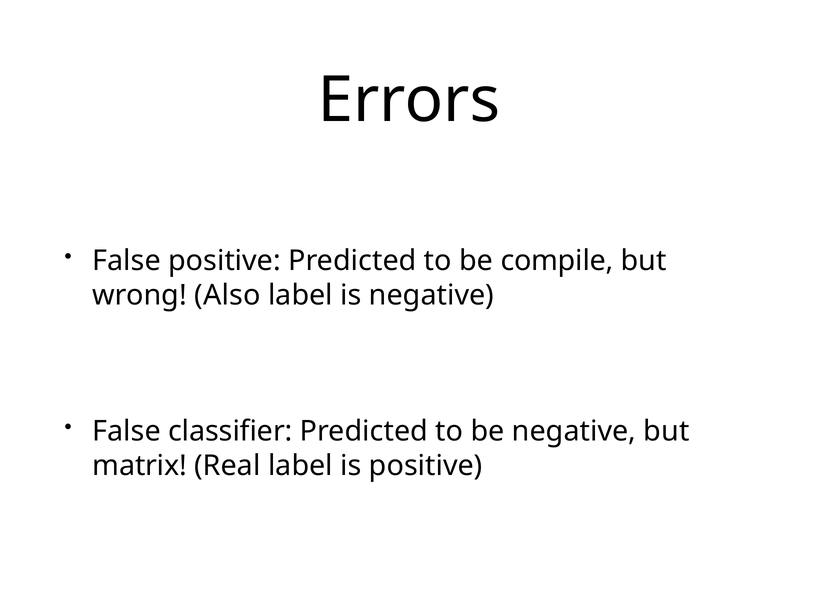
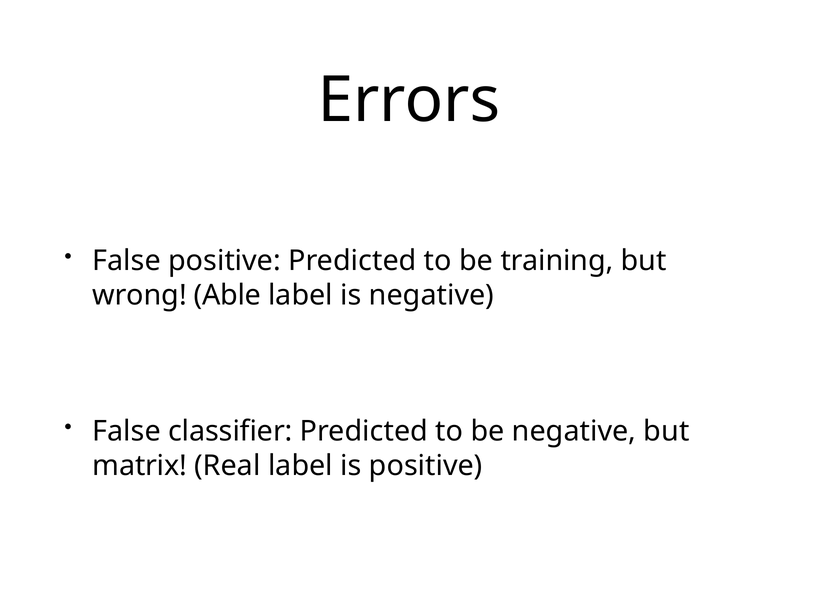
compile: compile -> training (557, 261)
Also: Also -> Able (228, 295)
